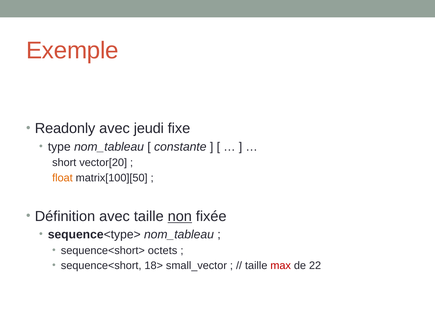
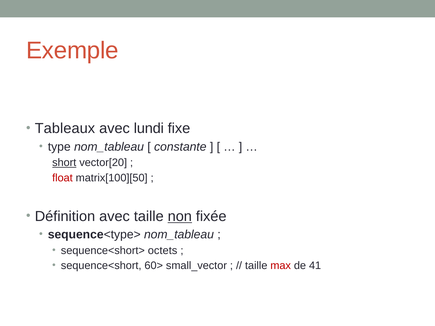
Readonly: Readonly -> Tableaux (65, 129)
jeudi: jeudi -> lundi (149, 129)
short underline: none -> present (64, 163)
float colour: orange -> red (62, 178)
18>: 18> -> 60> (154, 266)
22: 22 -> 41 (315, 266)
